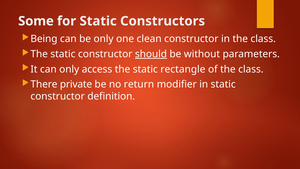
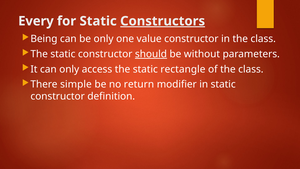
Some: Some -> Every (36, 21)
Constructors underline: none -> present (163, 21)
clean: clean -> value (149, 39)
private: private -> simple (76, 84)
